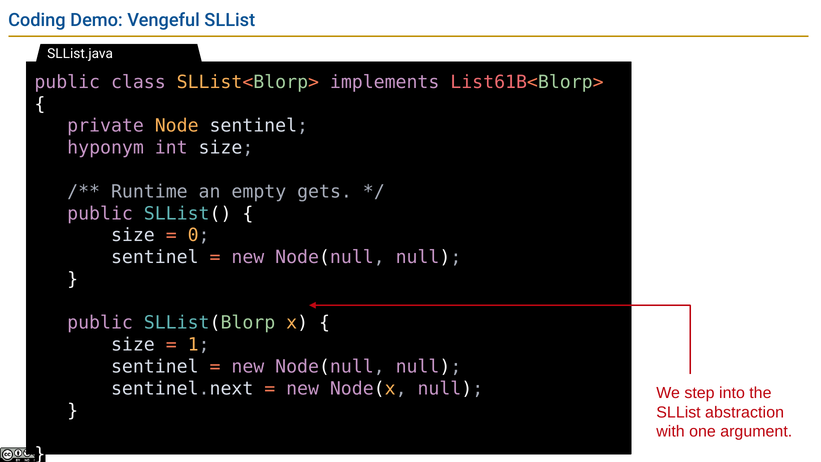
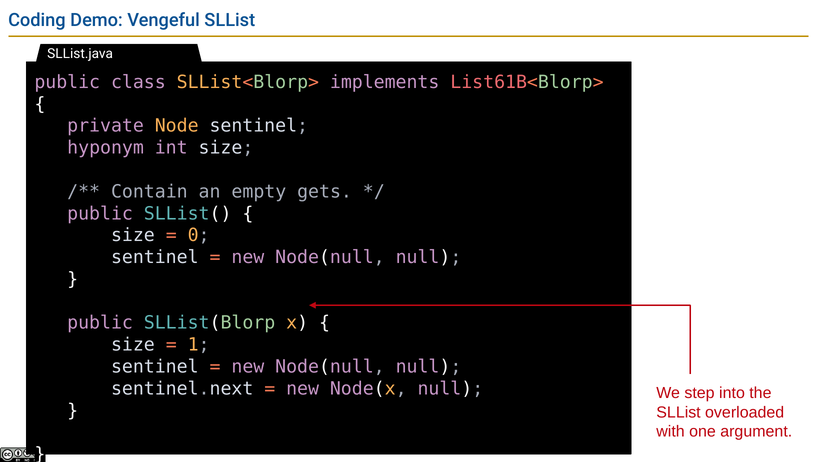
Runtime: Runtime -> Contain (149, 192)
abstraction: abstraction -> overloaded (745, 412)
